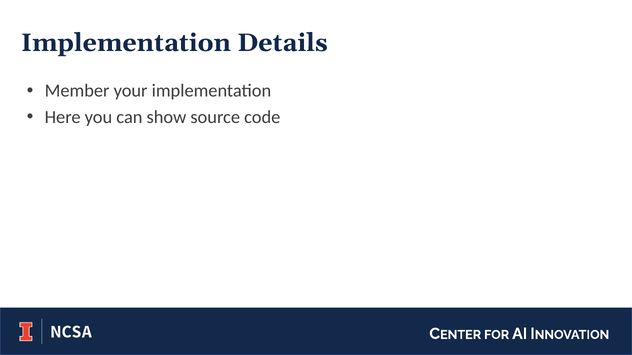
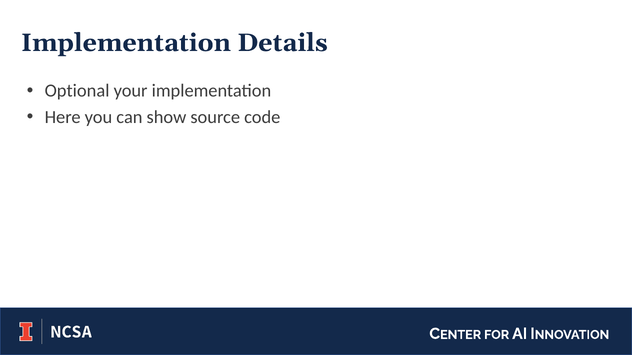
Member: Member -> Optional (77, 91)
